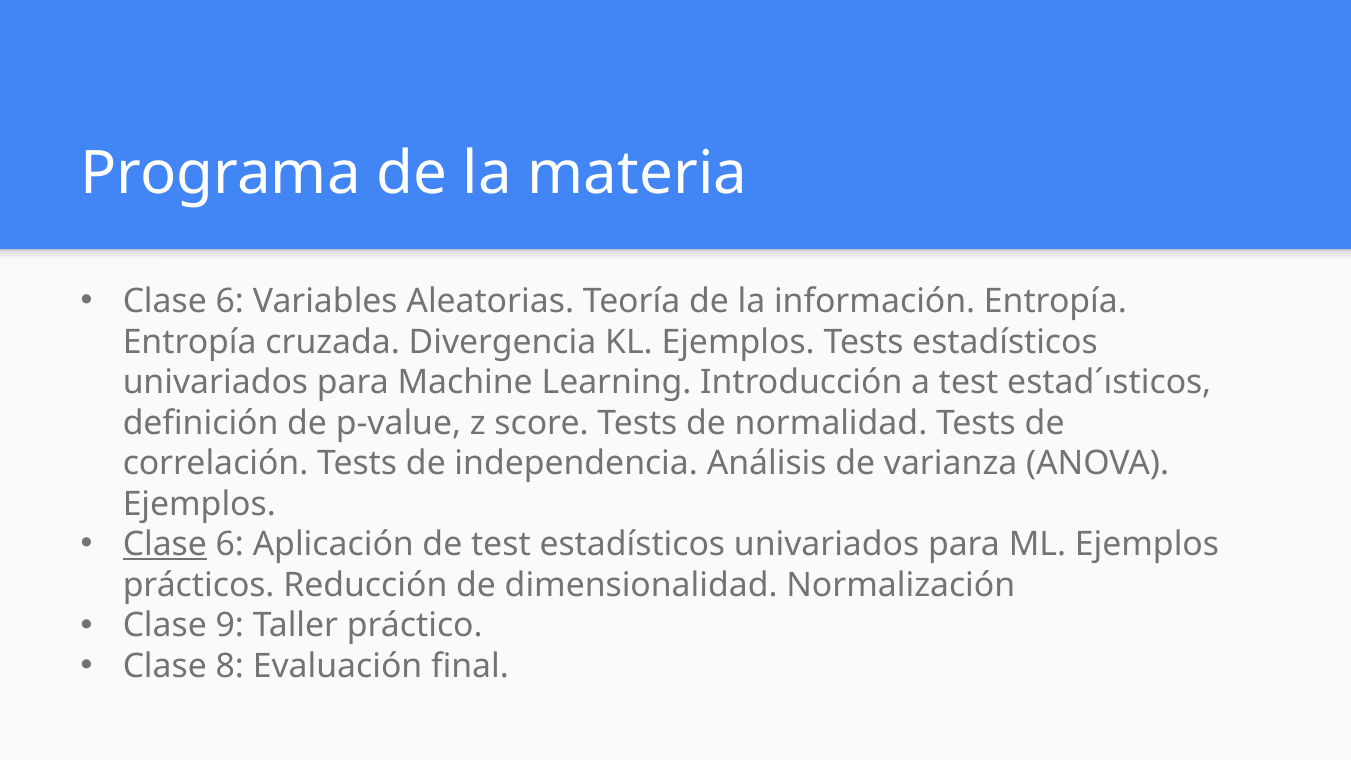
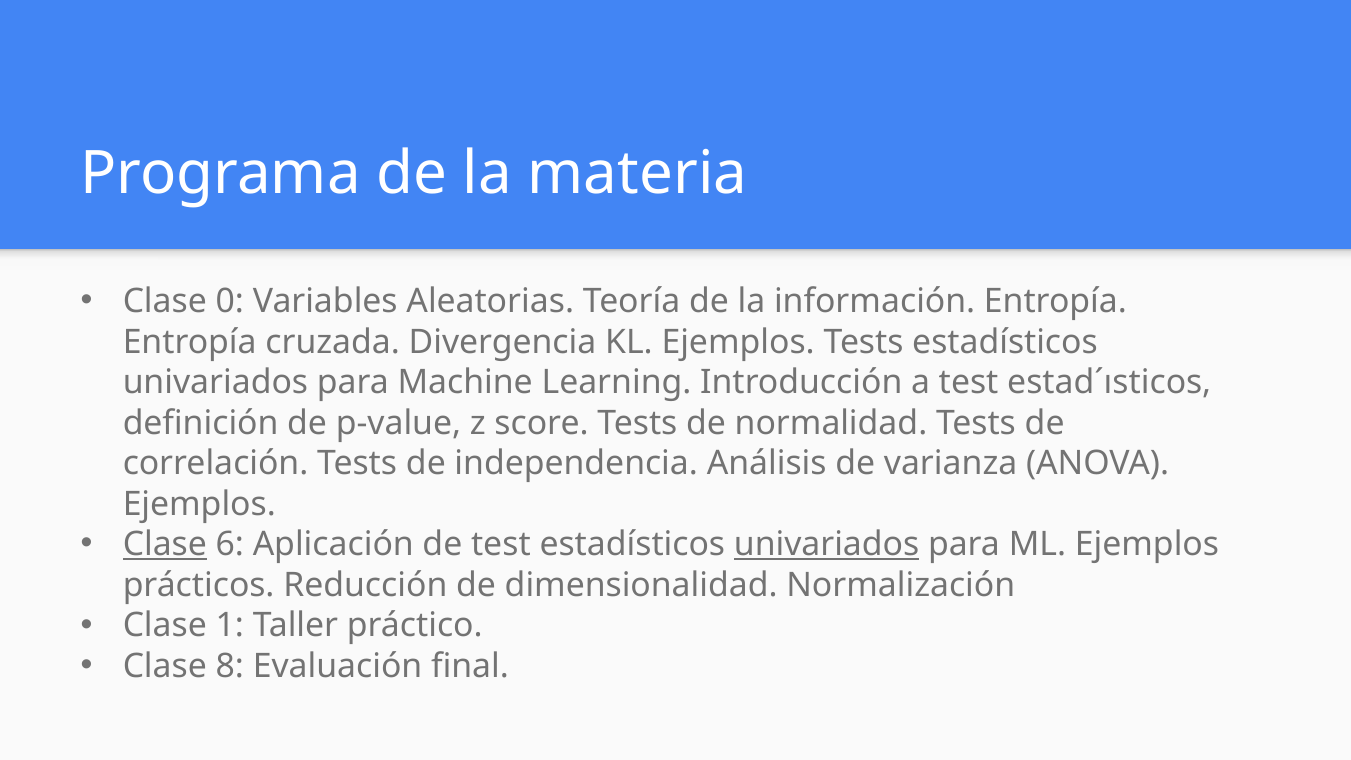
6: 6 -> 0 (230, 301)
univariados underline: none -> present (827, 545)
9: 9 -> 1 (230, 626)
